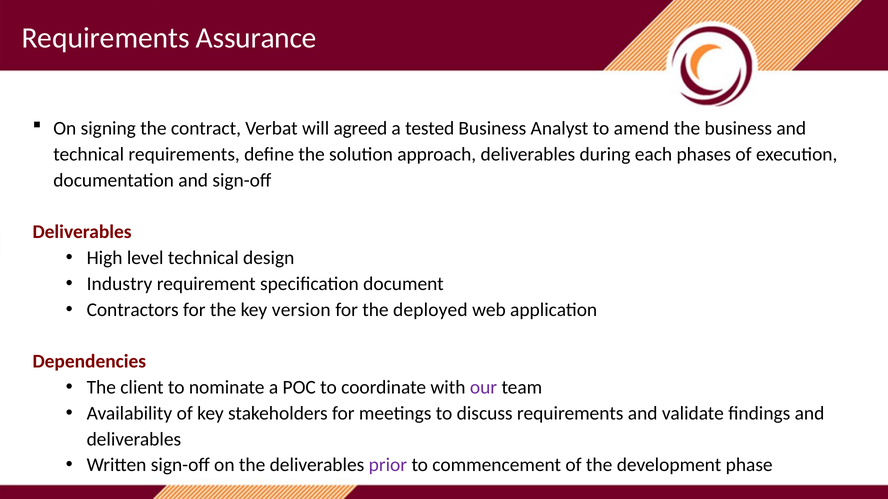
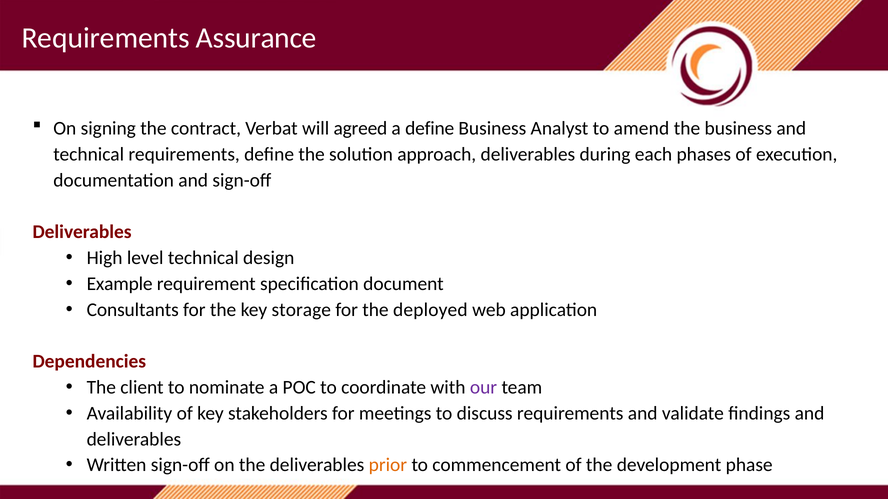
a tested: tested -> define (430, 129)
Industry: Industry -> Example (120, 284)
Contractors: Contractors -> Consultants (133, 310)
version: version -> storage (301, 310)
prior colour: purple -> orange (388, 465)
